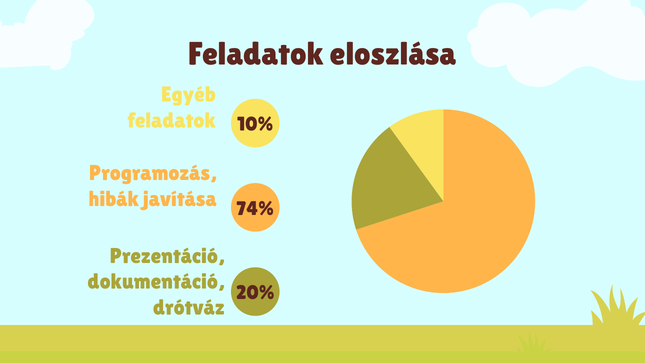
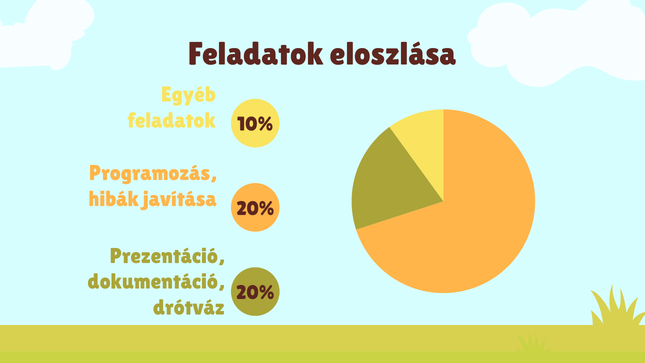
74%: 74% -> 20% (255, 208)
